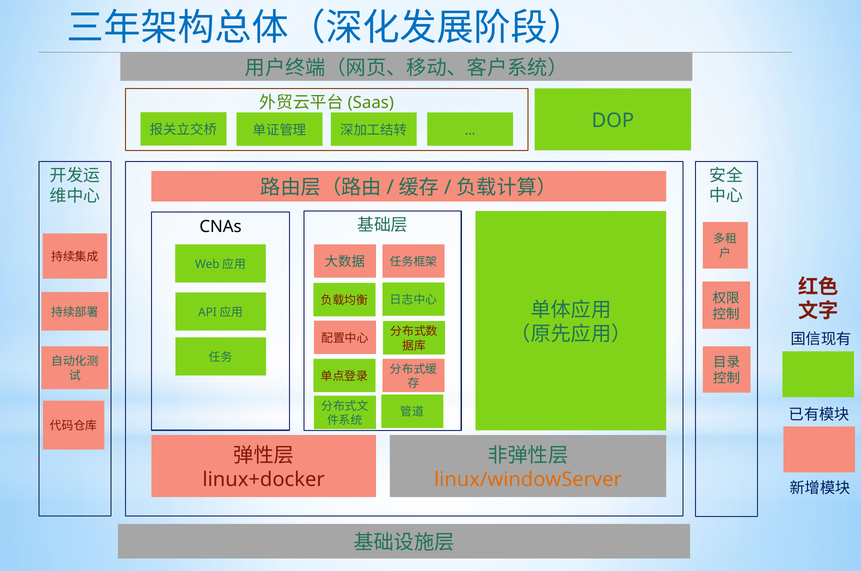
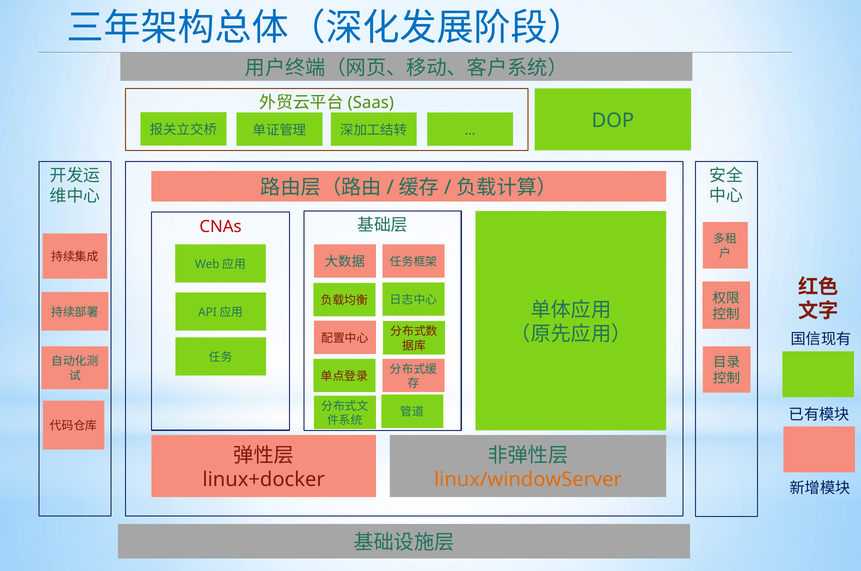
CNAs colour: black -> red (221, 226)
